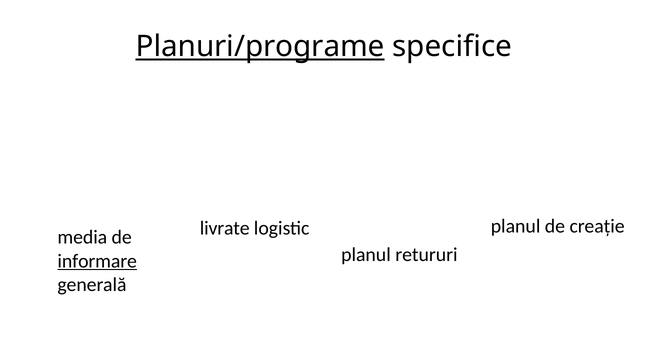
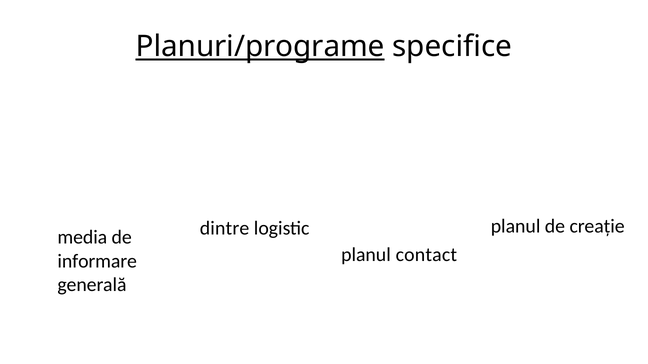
livrate: livrate -> dintre (225, 228)
retururi: retururi -> contact (426, 255)
informare underline: present -> none (97, 262)
